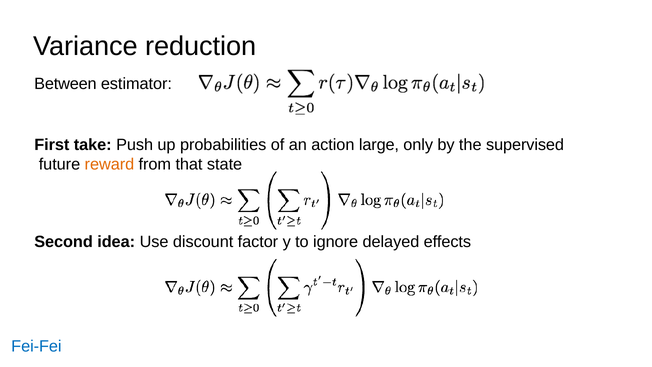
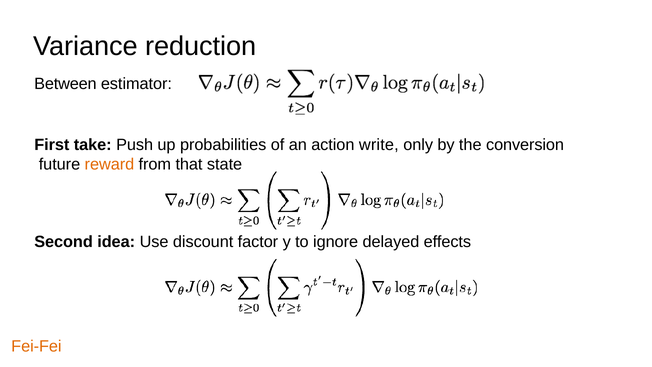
large: large -> write (379, 145)
supervised: supervised -> conversion (525, 145)
Fei-Fei colour: blue -> orange (36, 346)
